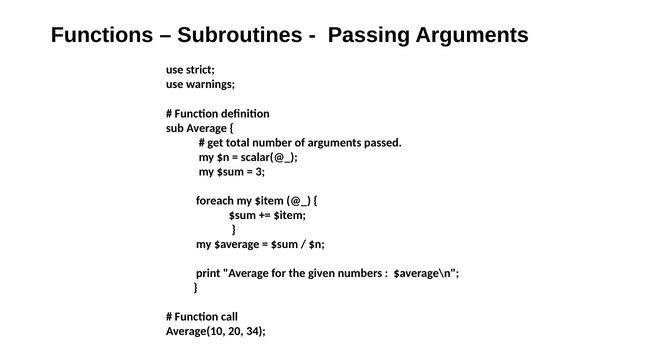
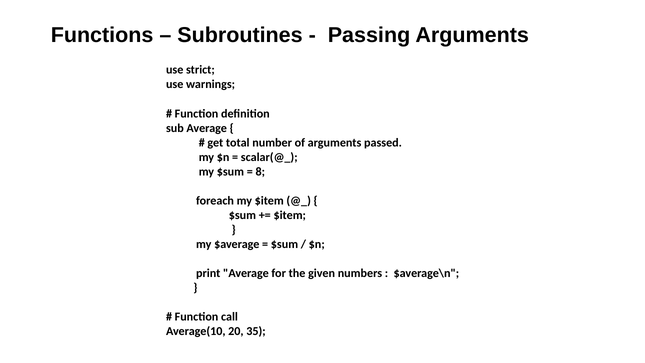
3: 3 -> 8 (260, 172)
34: 34 -> 35 (256, 331)
